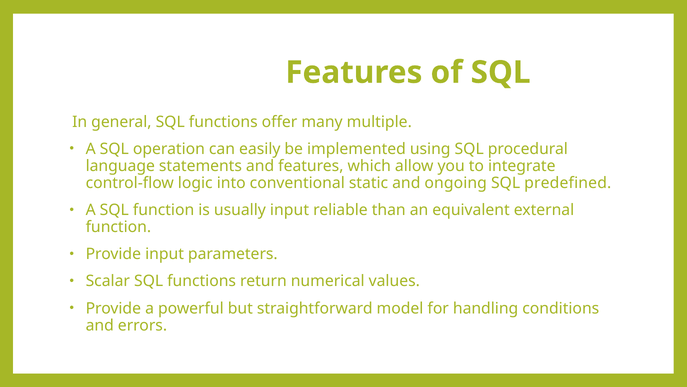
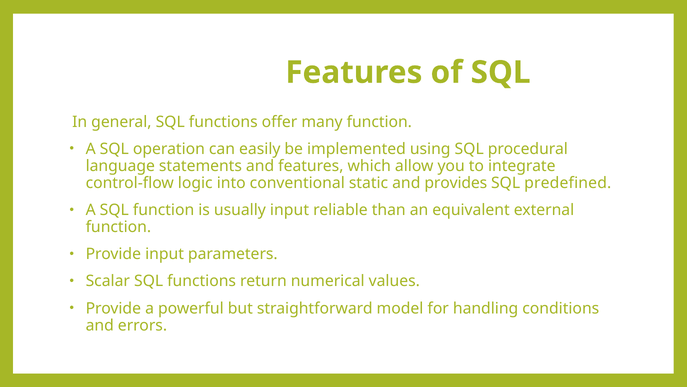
many multiple: multiple -> function (379, 122)
ongoing: ongoing -> provides (456, 183)
